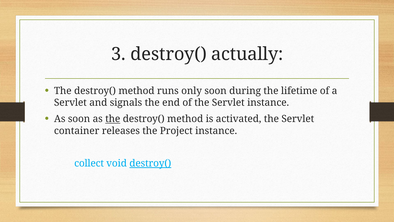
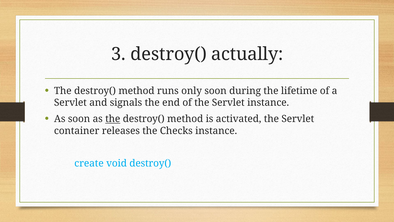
Project: Project -> Checks (176, 131)
collect: collect -> create (89, 163)
destroy( underline: present -> none (150, 163)
